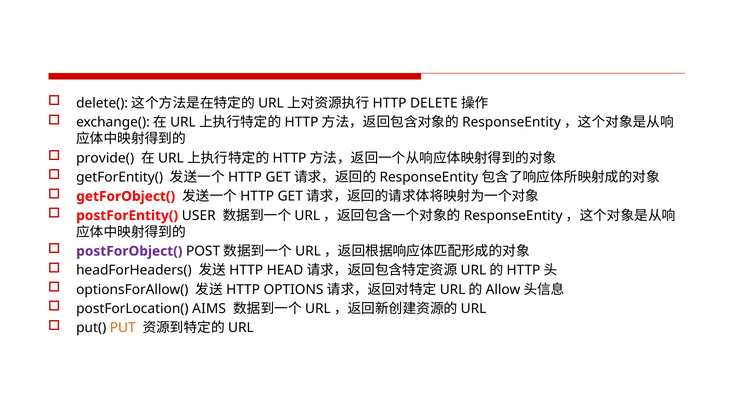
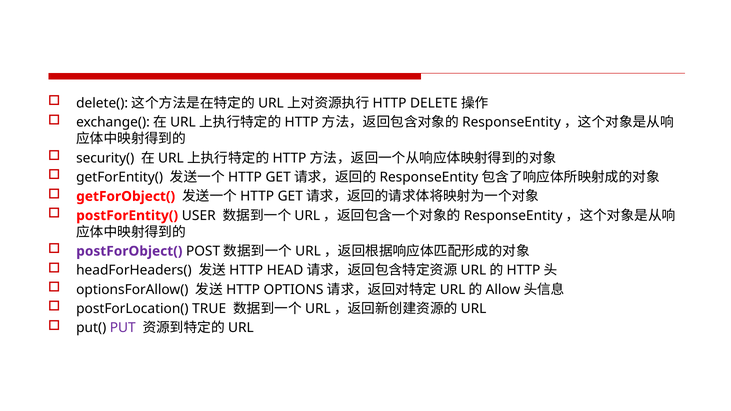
provide(: provide( -> security( (105, 158)
AIMS: AIMS -> TRUE (209, 309)
PUT colour: orange -> purple (123, 328)
